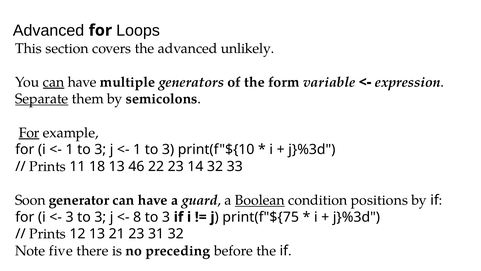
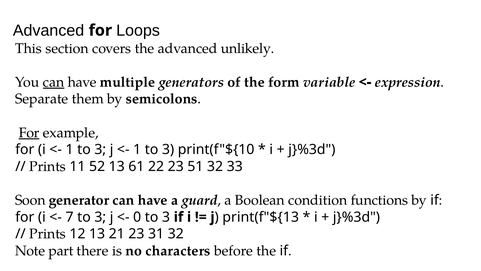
Separate underline: present -> none (42, 99)
18: 18 -> 52 (97, 166)
46: 46 -> 61 (136, 166)
14: 14 -> 51 (195, 166)
Boolean underline: present -> none (260, 200)
positions: positions -> functions (379, 200)
3: 3 -> 7 (70, 217)
8: 8 -> 0 (137, 217)
print(f"${75: print(f"${75 -> print(f"${13 (261, 217)
five: five -> part (61, 250)
preceding: preceding -> characters (178, 250)
